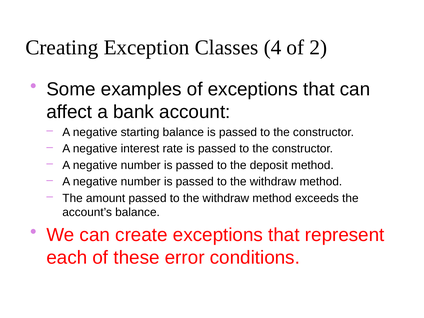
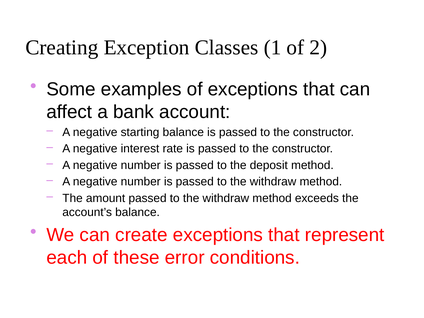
4: 4 -> 1 (273, 48)
